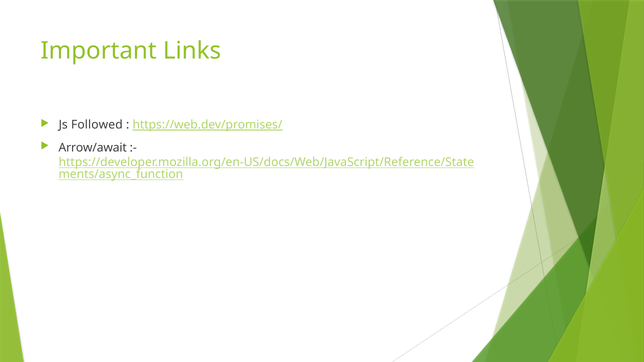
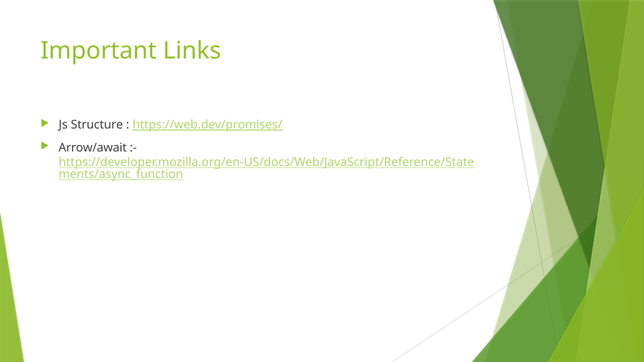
Followed: Followed -> Structure (97, 125)
